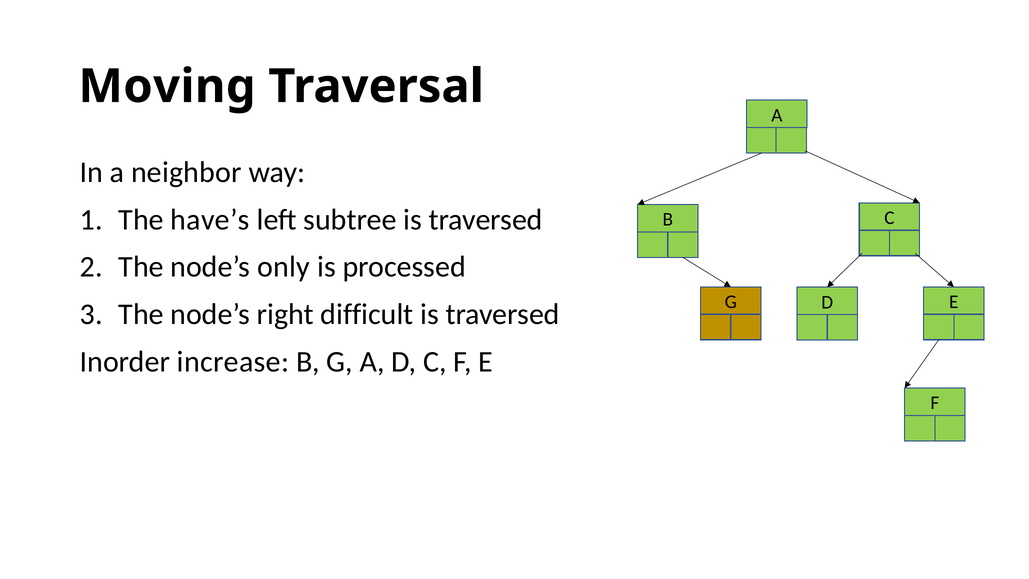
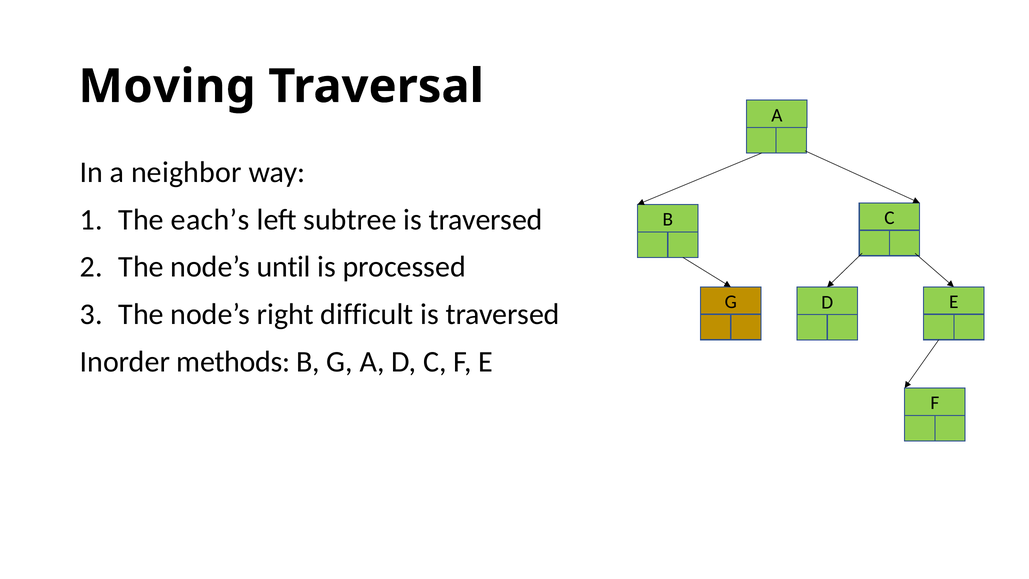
have’s: have’s -> each’s (210, 220)
only: only -> until (284, 267)
increase: increase -> methods (233, 362)
